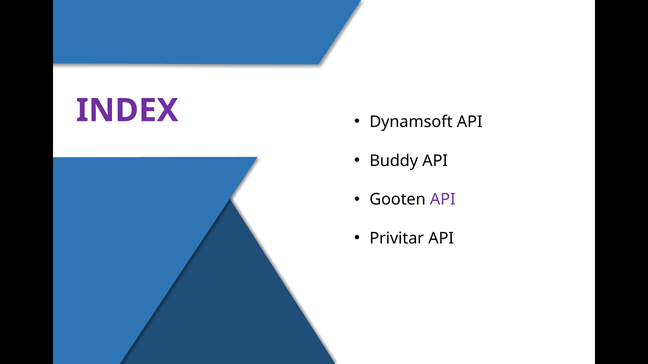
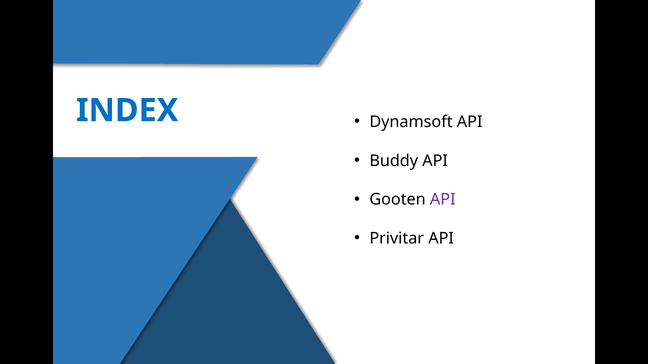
INDEX colour: purple -> blue (127, 111)
